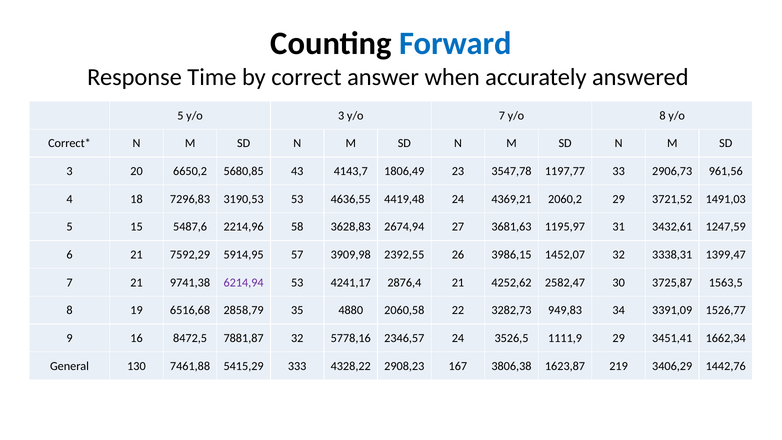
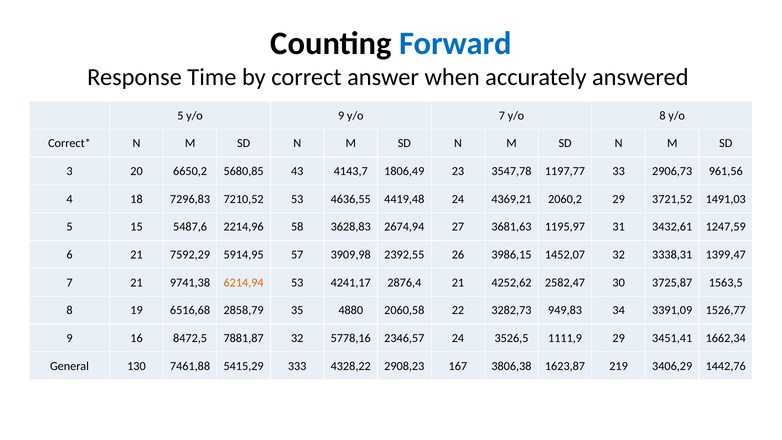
y/o 3: 3 -> 9 (341, 116)
3190,53: 3190,53 -> 7210,52 (244, 199)
6214,94 colour: purple -> orange (244, 282)
